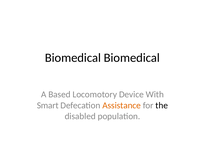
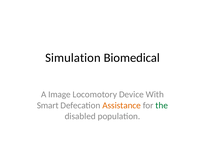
Biomedical: Biomedical -> Simulation (73, 58)
Based: Based -> Image (59, 94)
the colour: black -> green (162, 105)
